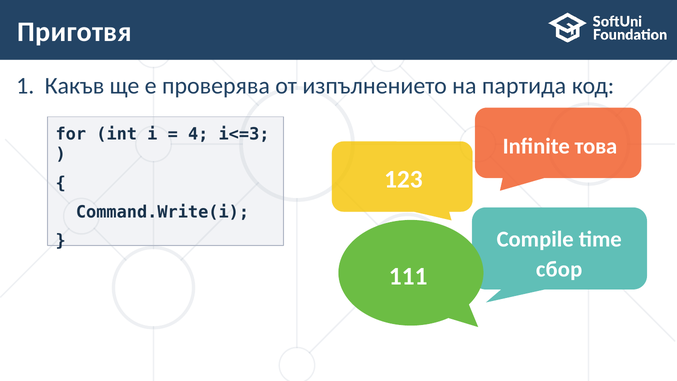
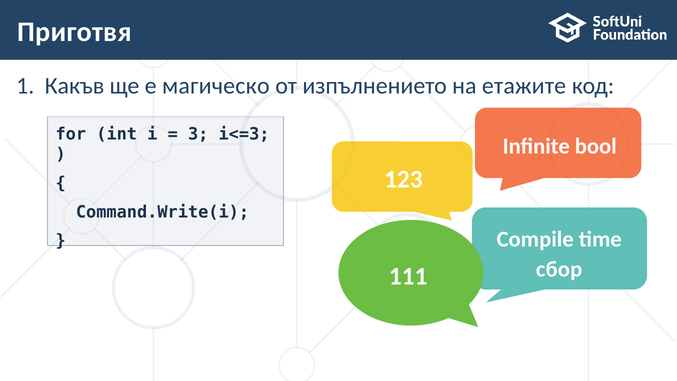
проверява: проверява -> магическо (216, 86)
партида: партида -> етажите (524, 86)
4: 4 -> 3 (198, 134)
това: това -> bool (596, 146)
